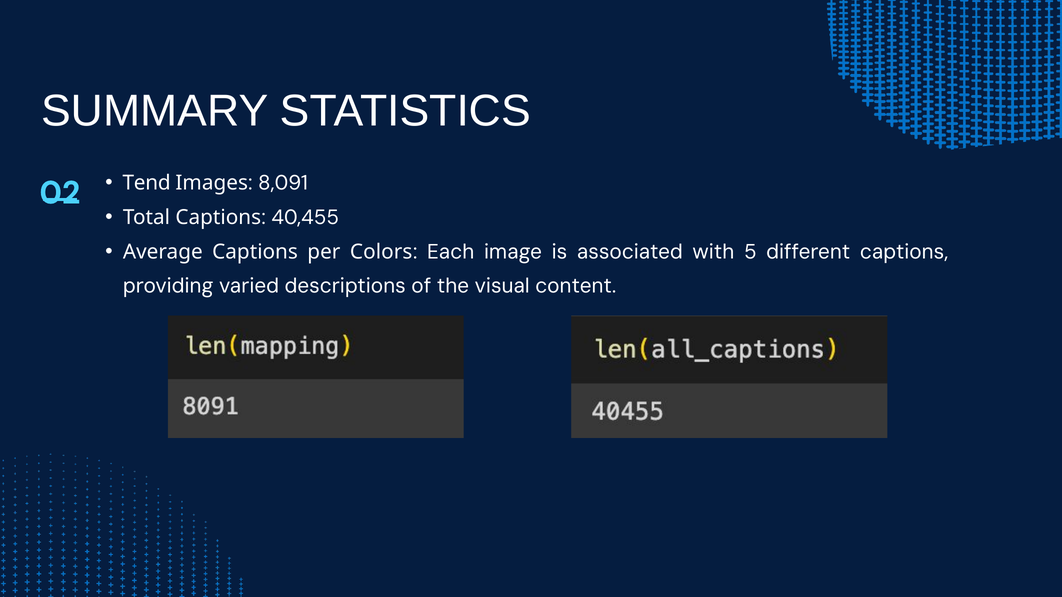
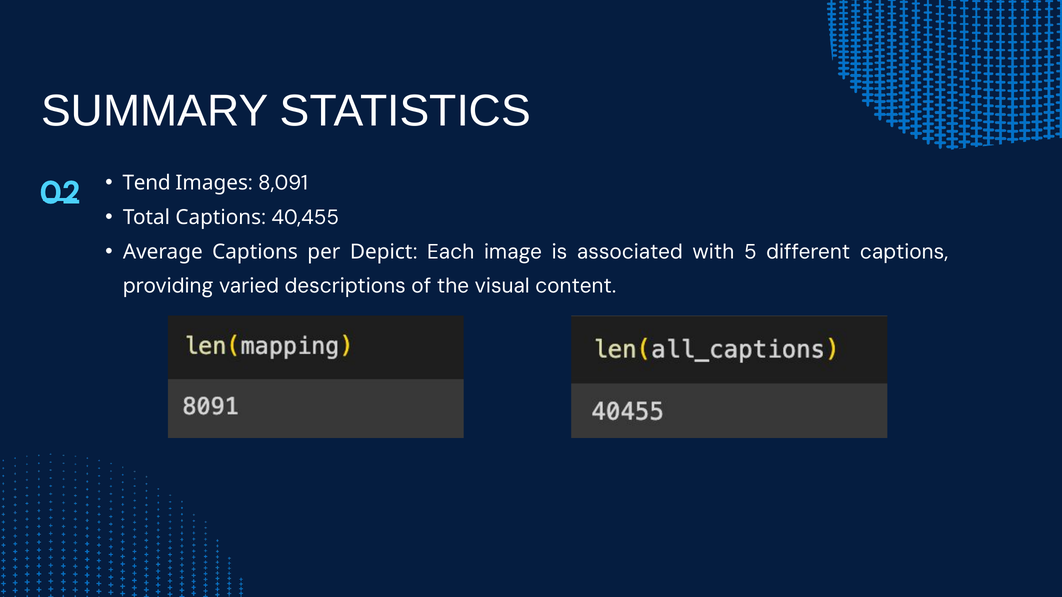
Colors: Colors -> Depict (381, 252)
